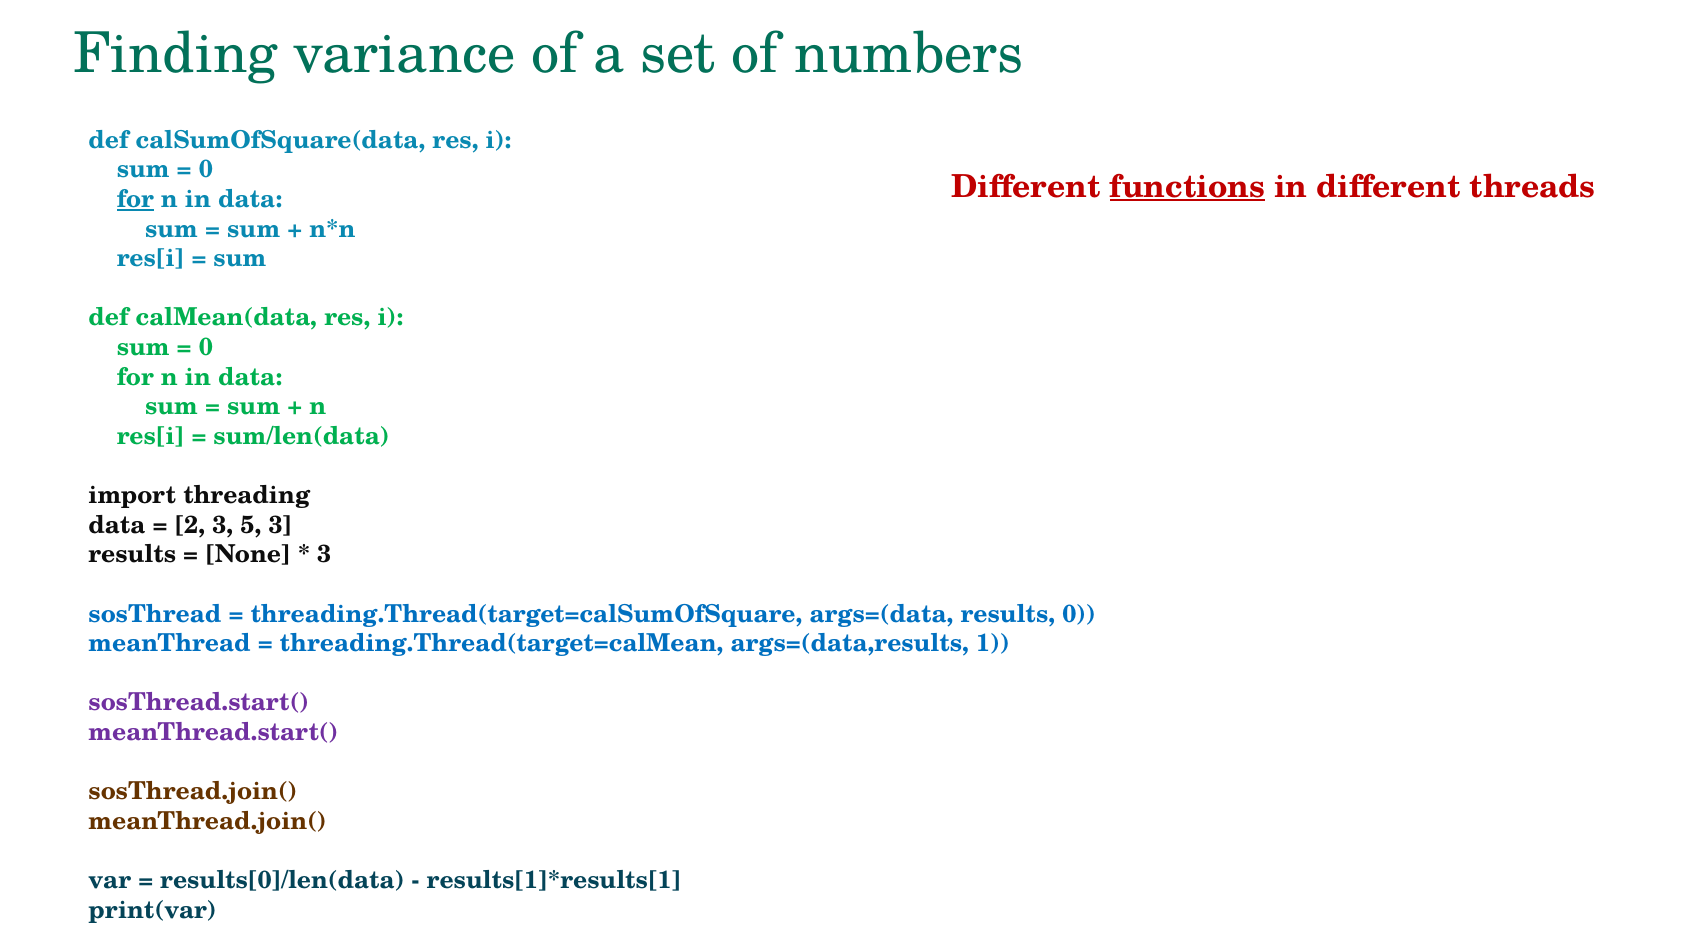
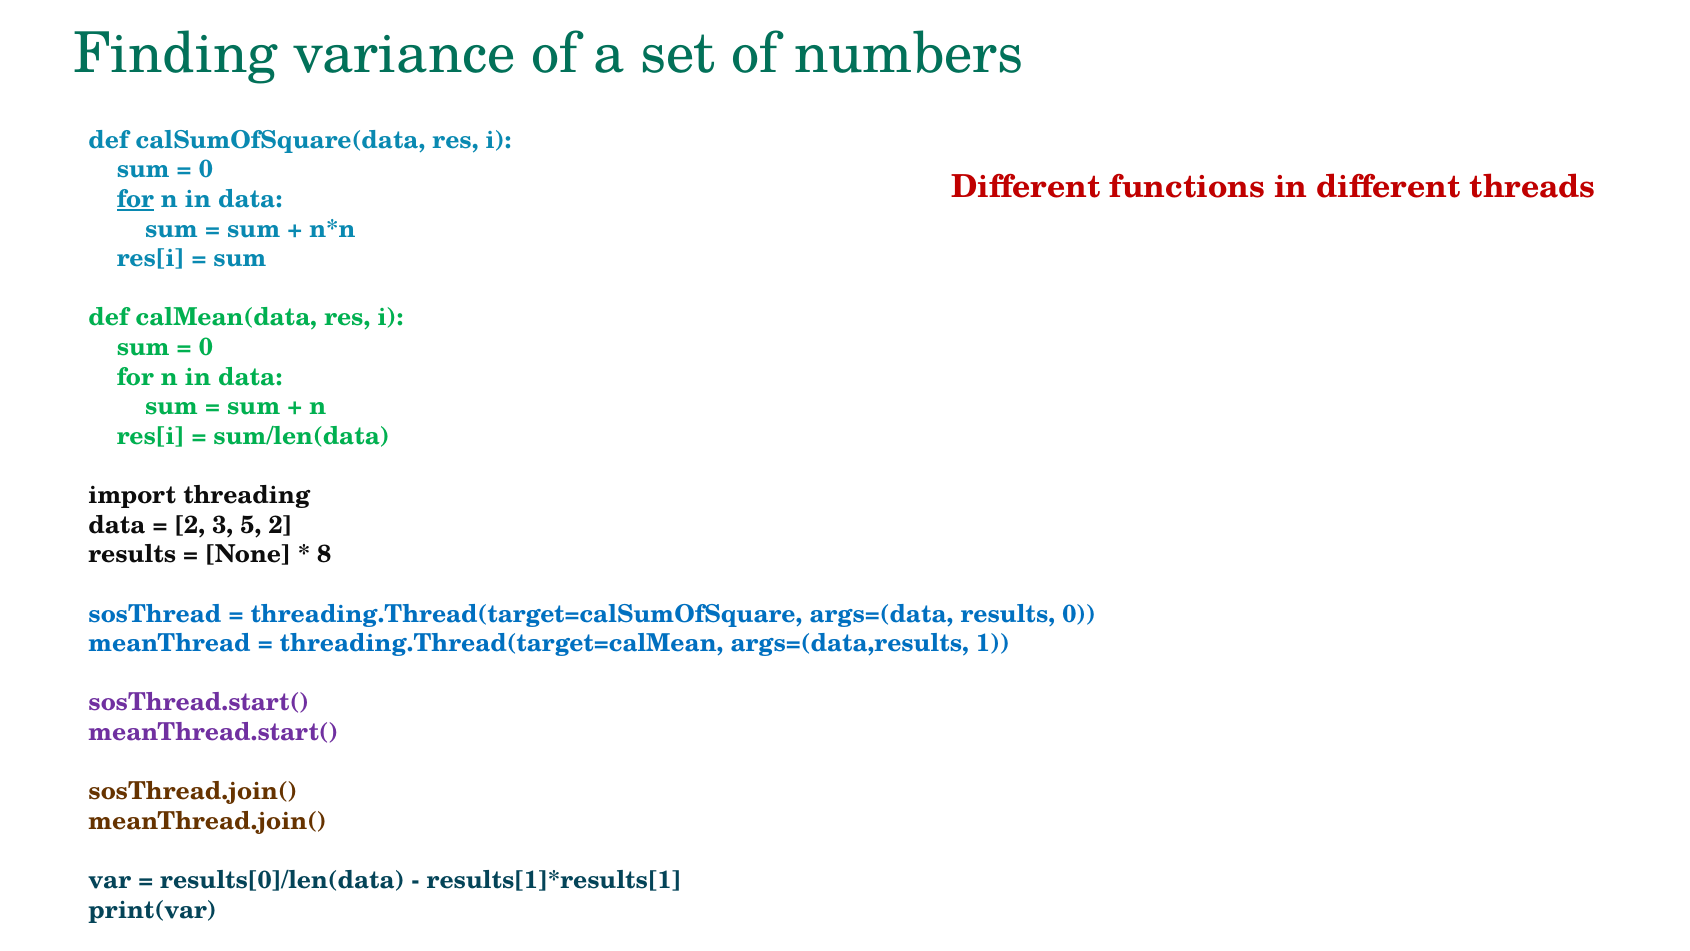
functions underline: present -> none (1187, 187)
5 3: 3 -> 2 (280, 525)
3: 3 -> 8 (324, 554)
